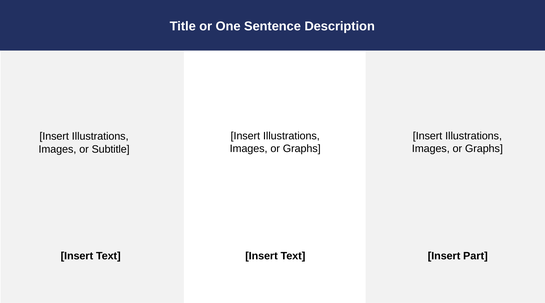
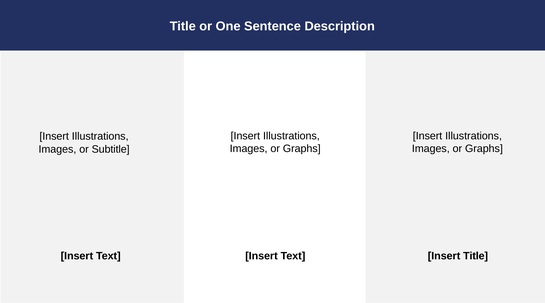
Insert Part: Part -> Title (476, 256)
